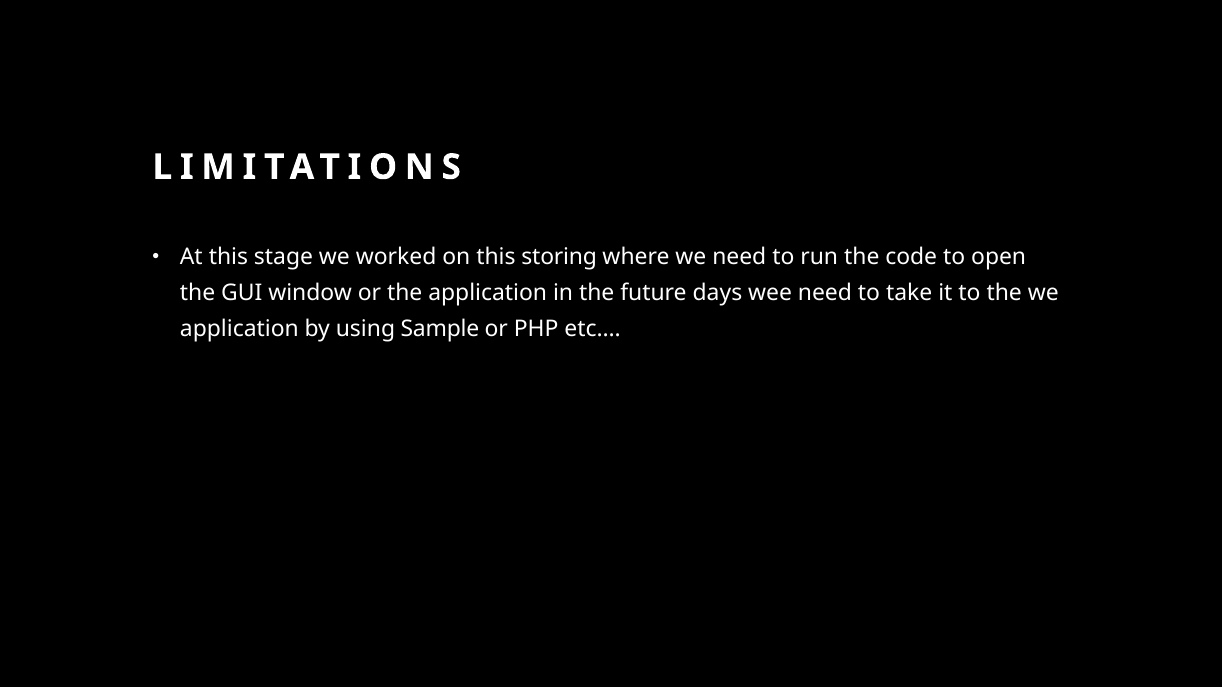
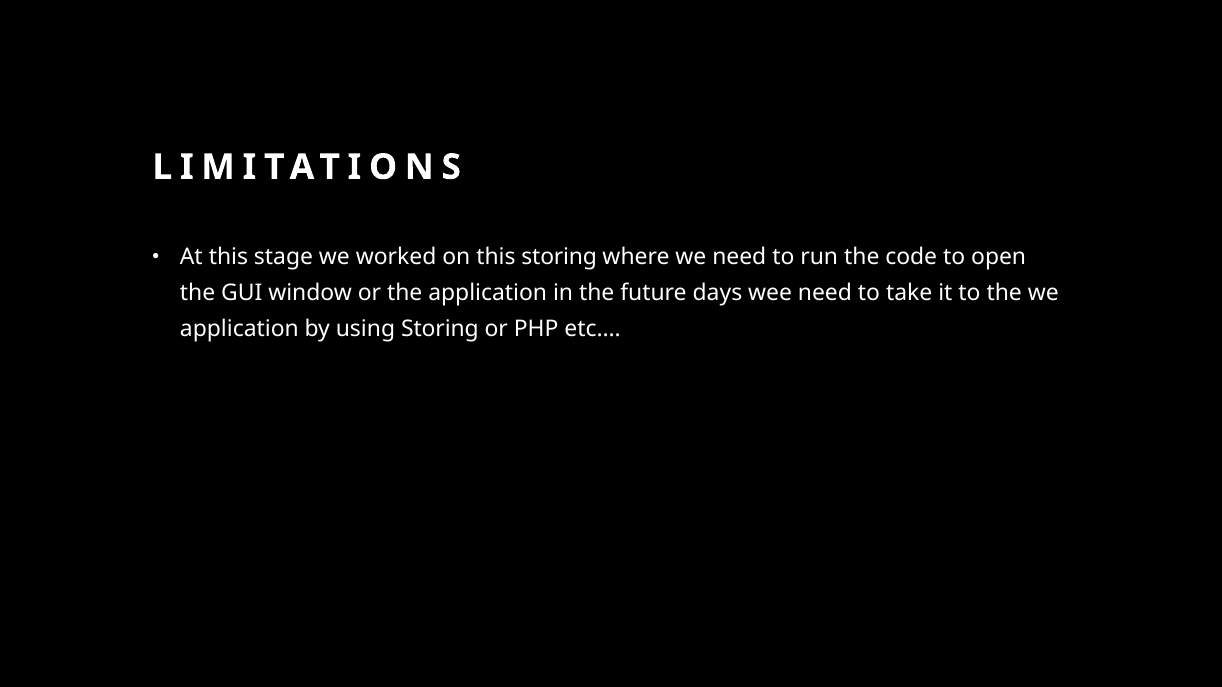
using Sample: Sample -> Storing (440, 329)
